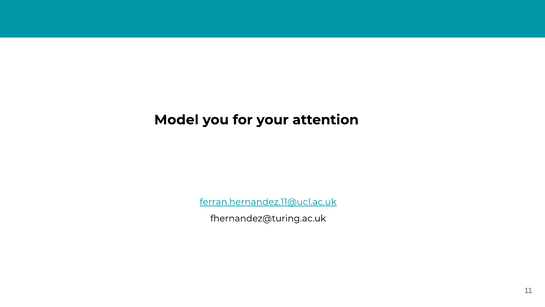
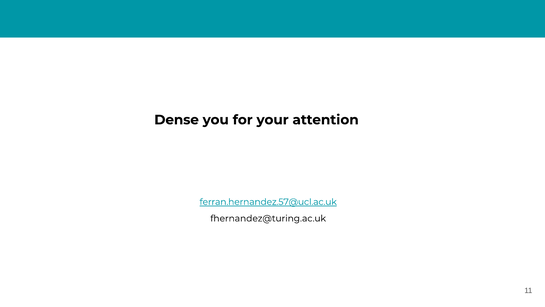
Model: Model -> Dense (177, 120)
ferran.hernandez.11@ucl.ac.uk: ferran.hernandez.11@ucl.ac.uk -> ferran.hernandez.57@ucl.ac.uk (268, 202)
